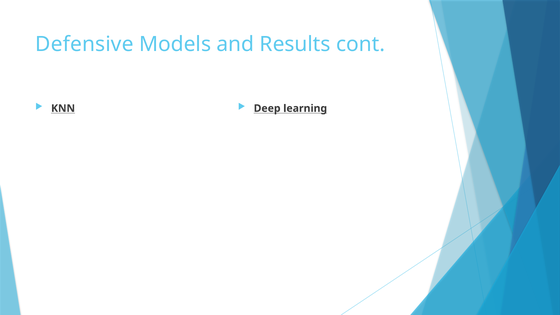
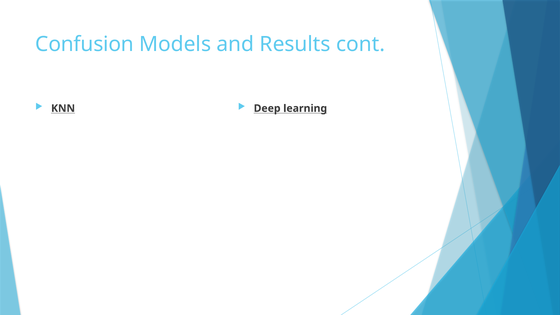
Defensive: Defensive -> Confusion (85, 44)
